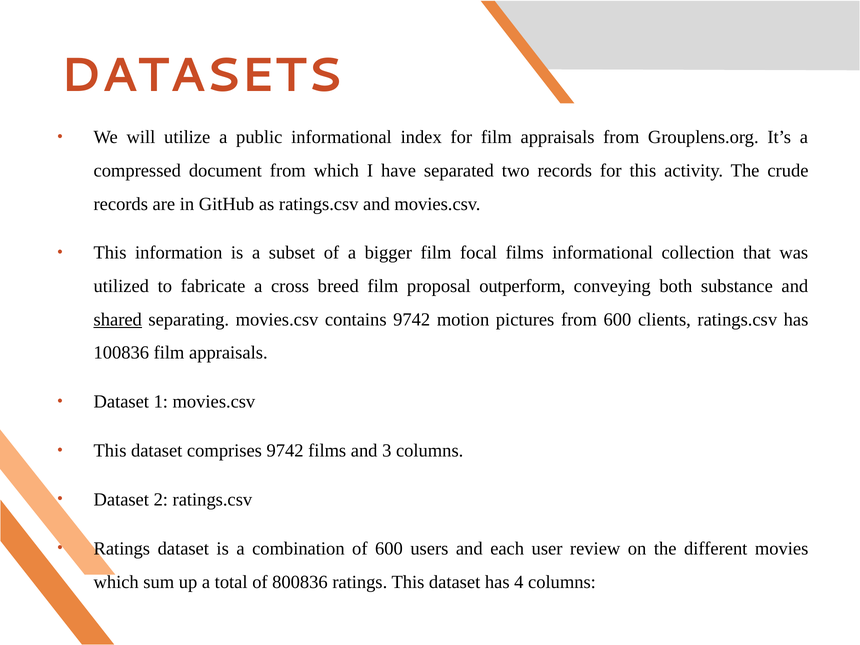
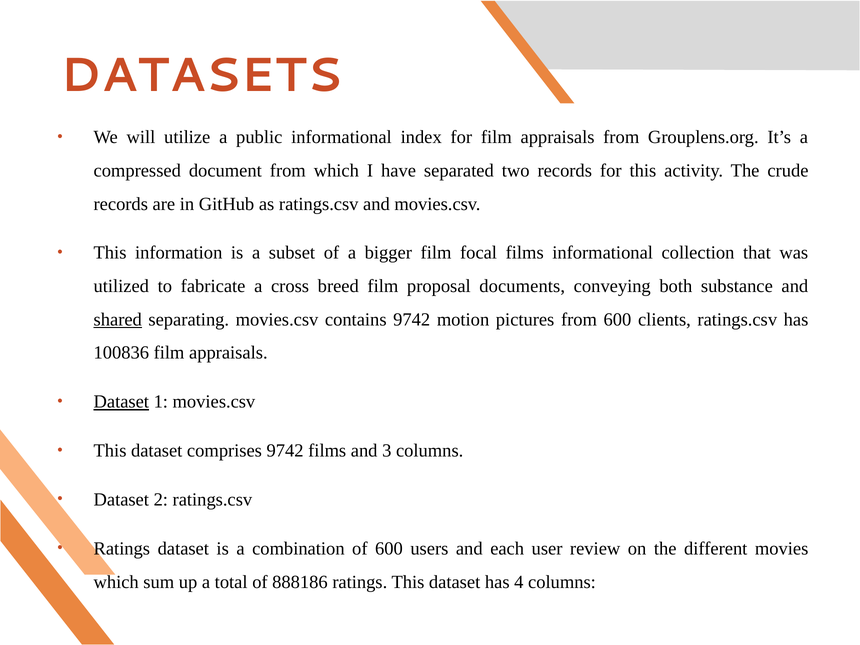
outperform: outperform -> documents (522, 286)
Dataset underline: none -> present (121, 402)
800836: 800836 -> 888186 (300, 582)
